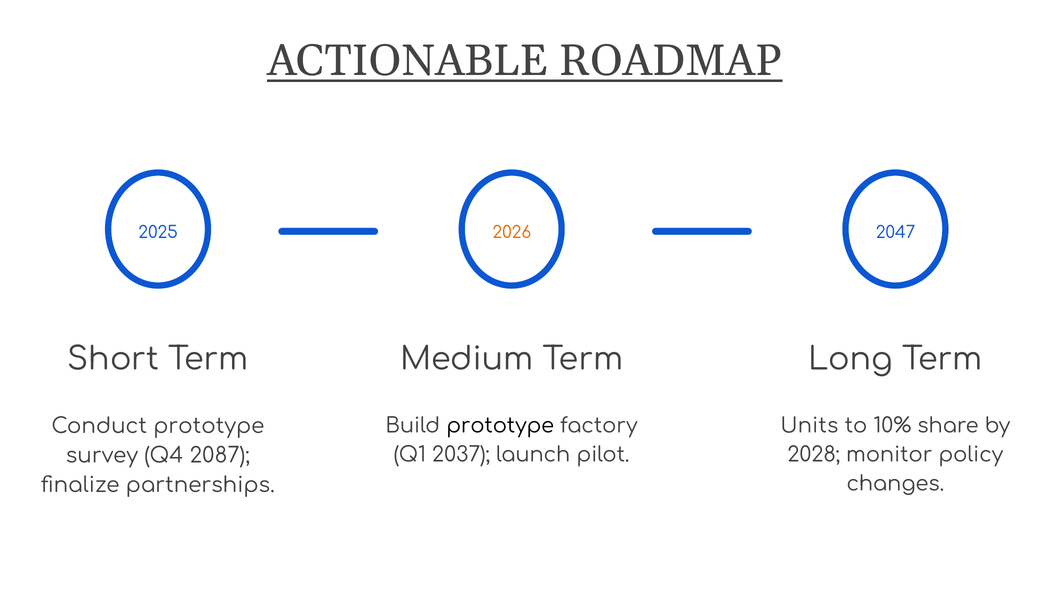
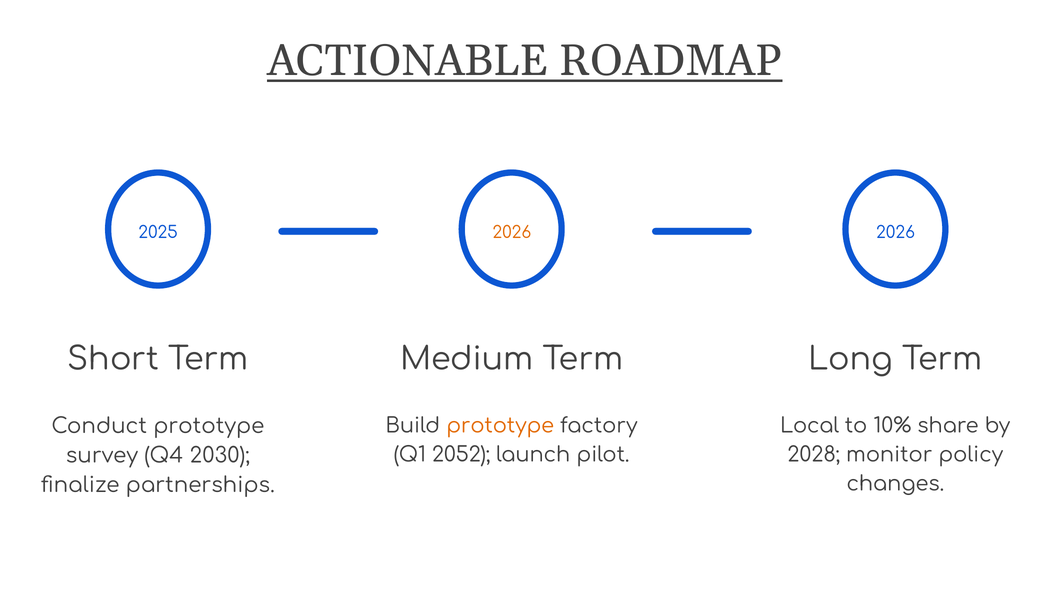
2047: 2047 -> 2026 (896, 233)
prototype colour: black -> orange (500, 426)
Units: Units -> Local (810, 426)
2037: 2037 -> 2052 (461, 455)
2087: 2087 -> 2030 (220, 456)
